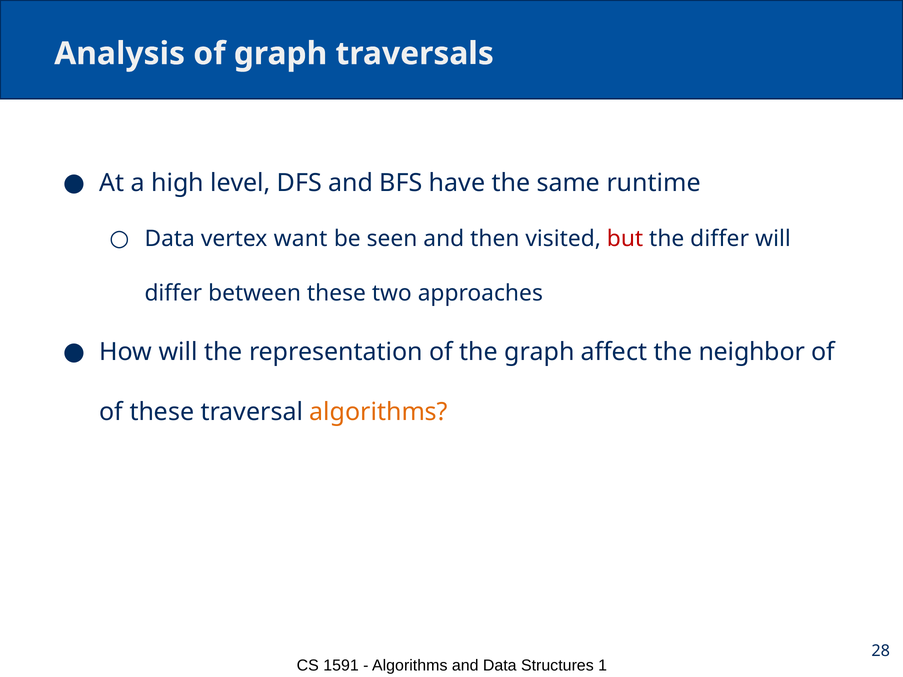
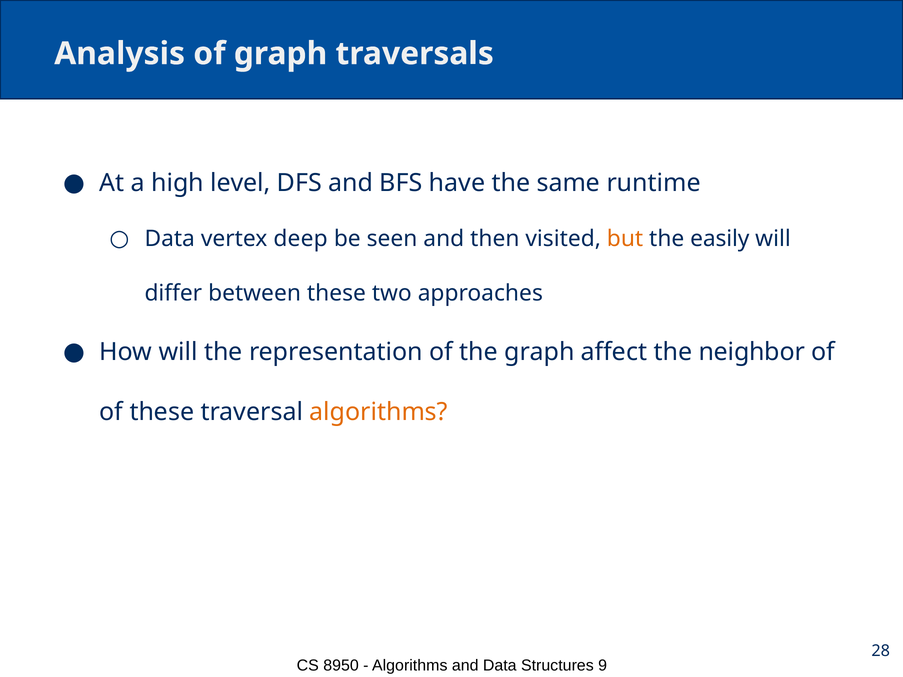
want: want -> deep (301, 239)
but colour: red -> orange (625, 239)
the differ: differ -> easily (720, 239)
1591: 1591 -> 8950 (341, 666)
1: 1 -> 9 (603, 666)
